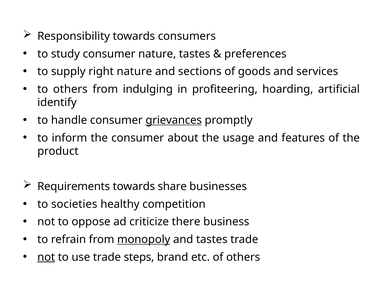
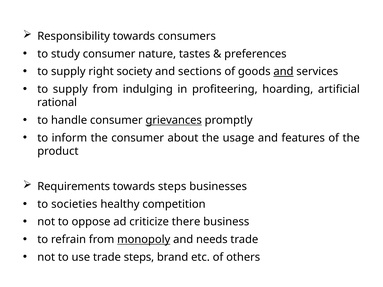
right nature: nature -> society (134, 72)
and underline: none -> present (283, 72)
others: others -> supply (70, 89)
identify: identify -> rational (57, 103)
towards share: share -> steps (172, 187)
and tastes: tastes -> needs (212, 240)
not underline: present -> none (46, 257)
